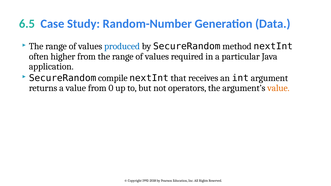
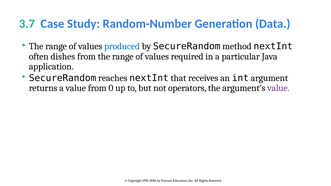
6.5: 6.5 -> 3.7 (27, 24)
higher: higher -> dishes (63, 56)
compile: compile -> reaches (113, 78)
value colour: orange -> purple (278, 88)
